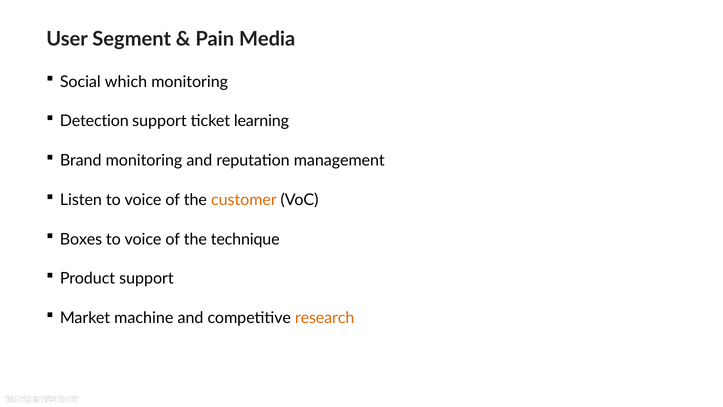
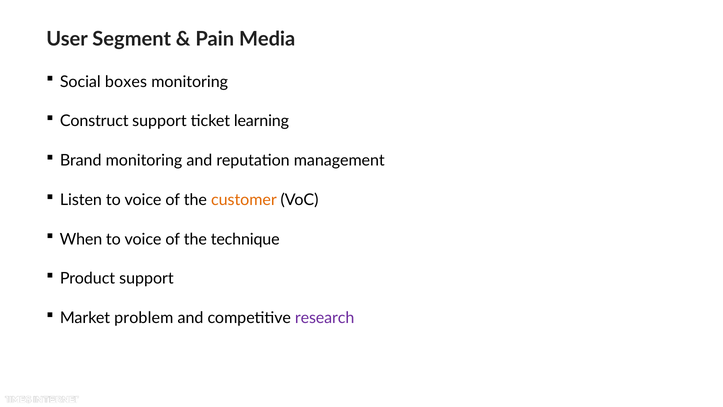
which: which -> boxes (126, 82)
Detection: Detection -> Construct (94, 121)
Boxes: Boxes -> When (81, 239)
machine: machine -> problem (144, 318)
research colour: orange -> purple (325, 318)
